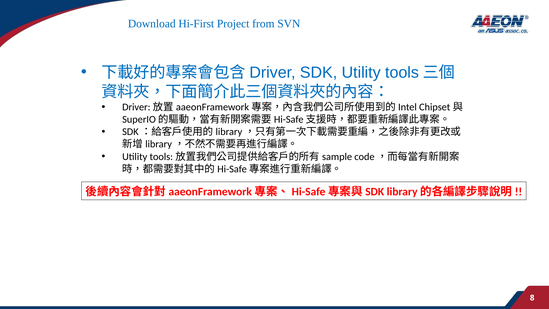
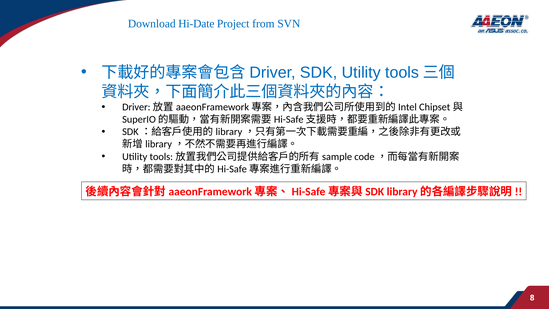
Hi-First: Hi-First -> Hi-Date (196, 24)
